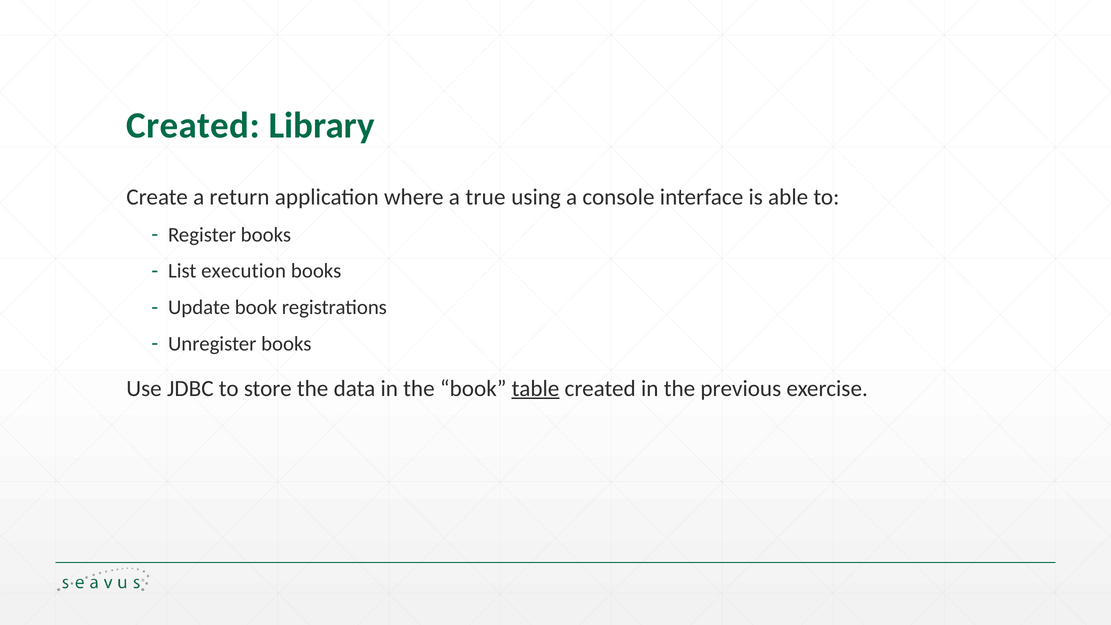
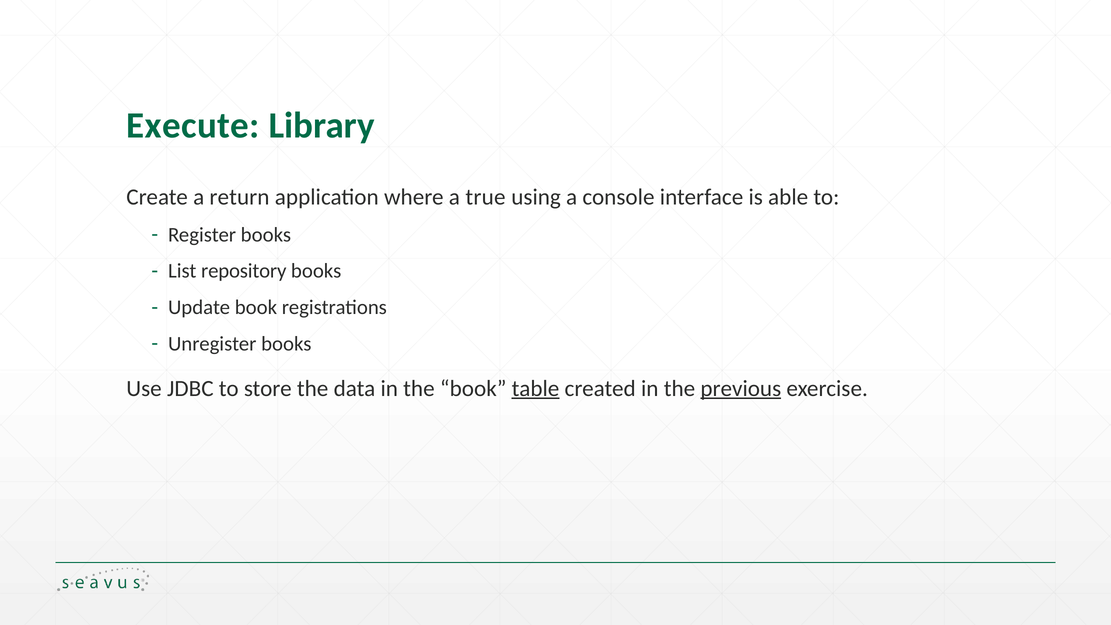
Created: Created -> Execute (193, 126)
execution: execution -> repository (244, 271)
previous underline: none -> present (741, 388)
